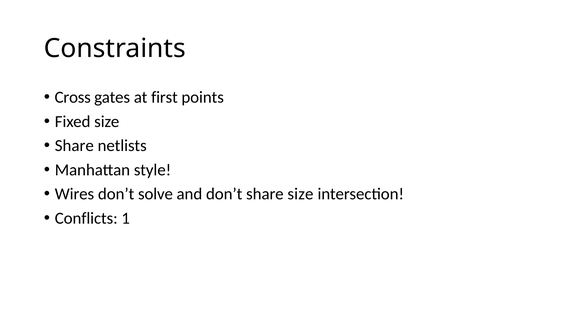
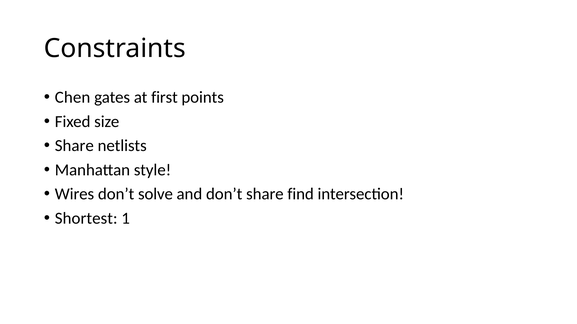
Cross: Cross -> Chen (73, 98)
share size: size -> find (301, 194)
Conflicts: Conflicts -> Shortest (86, 219)
